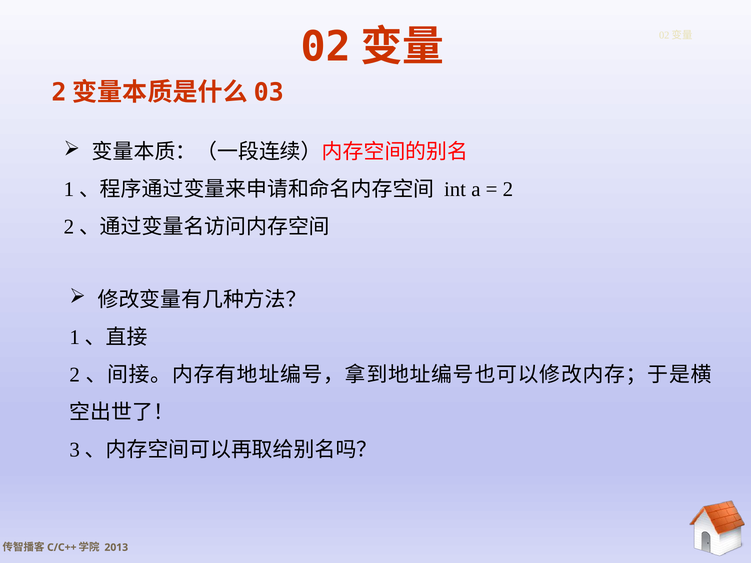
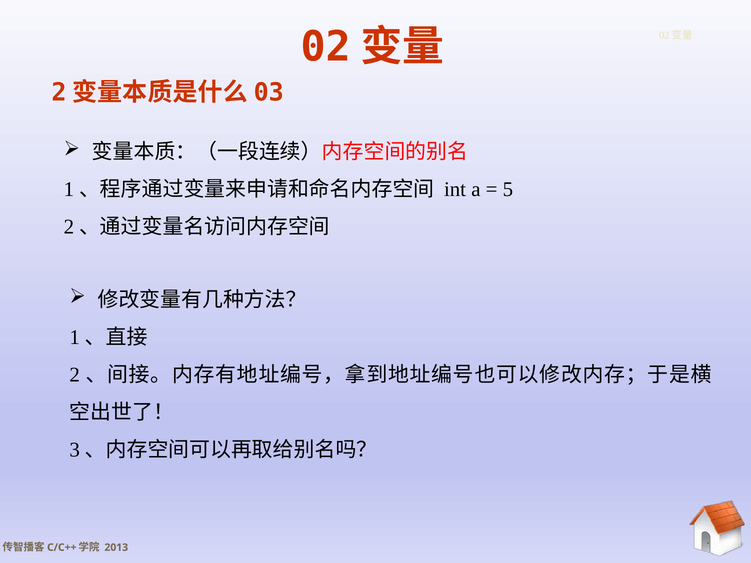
2: 2 -> 5 (508, 190)
